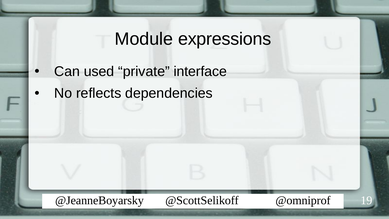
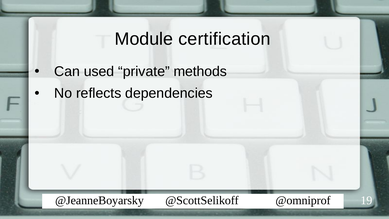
expressions: expressions -> certification (225, 39)
interface: interface -> methods (200, 71)
